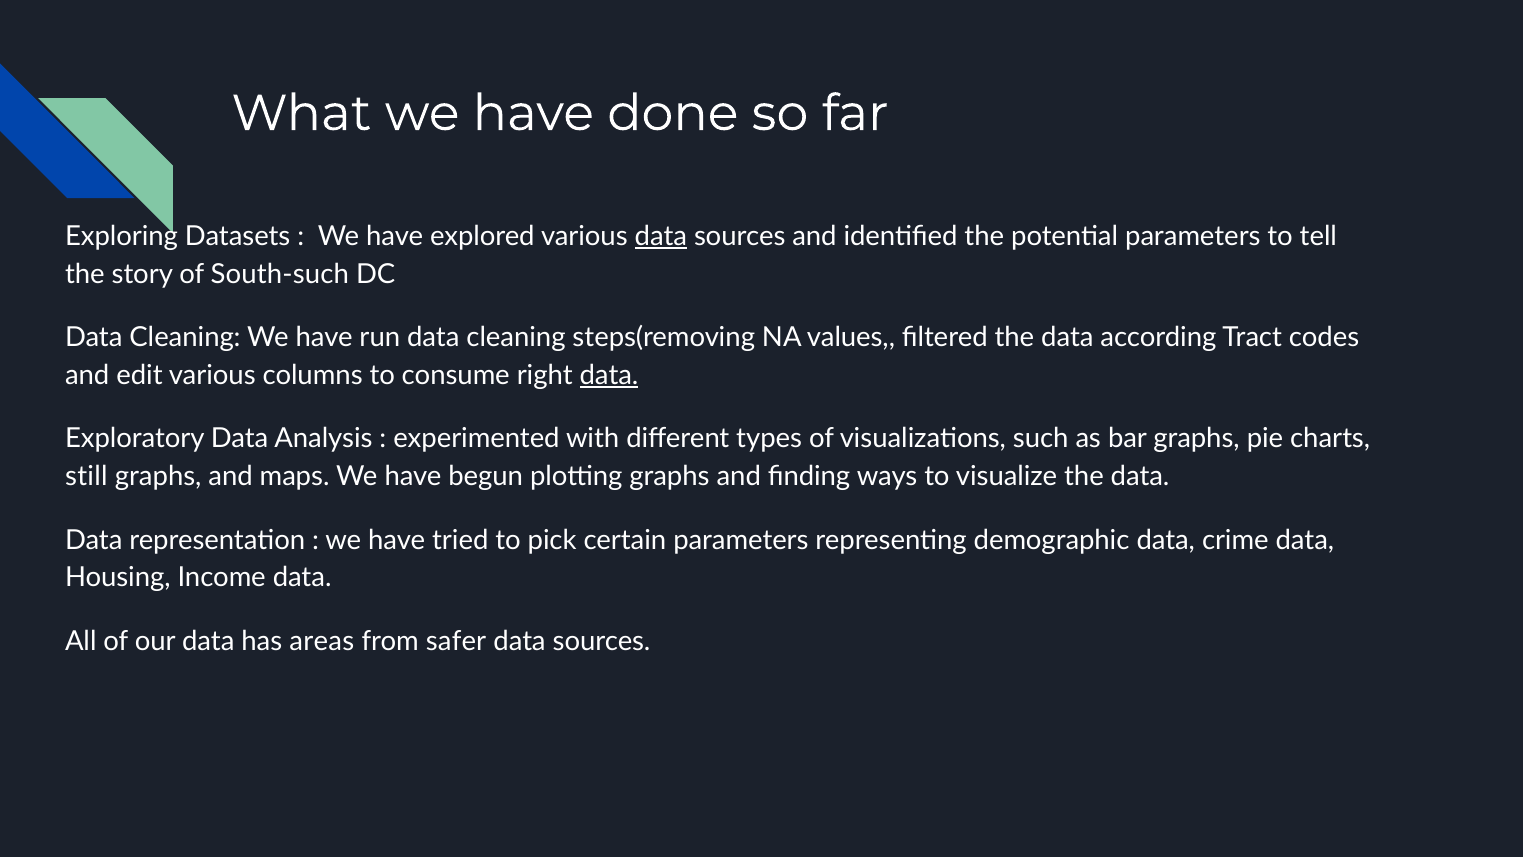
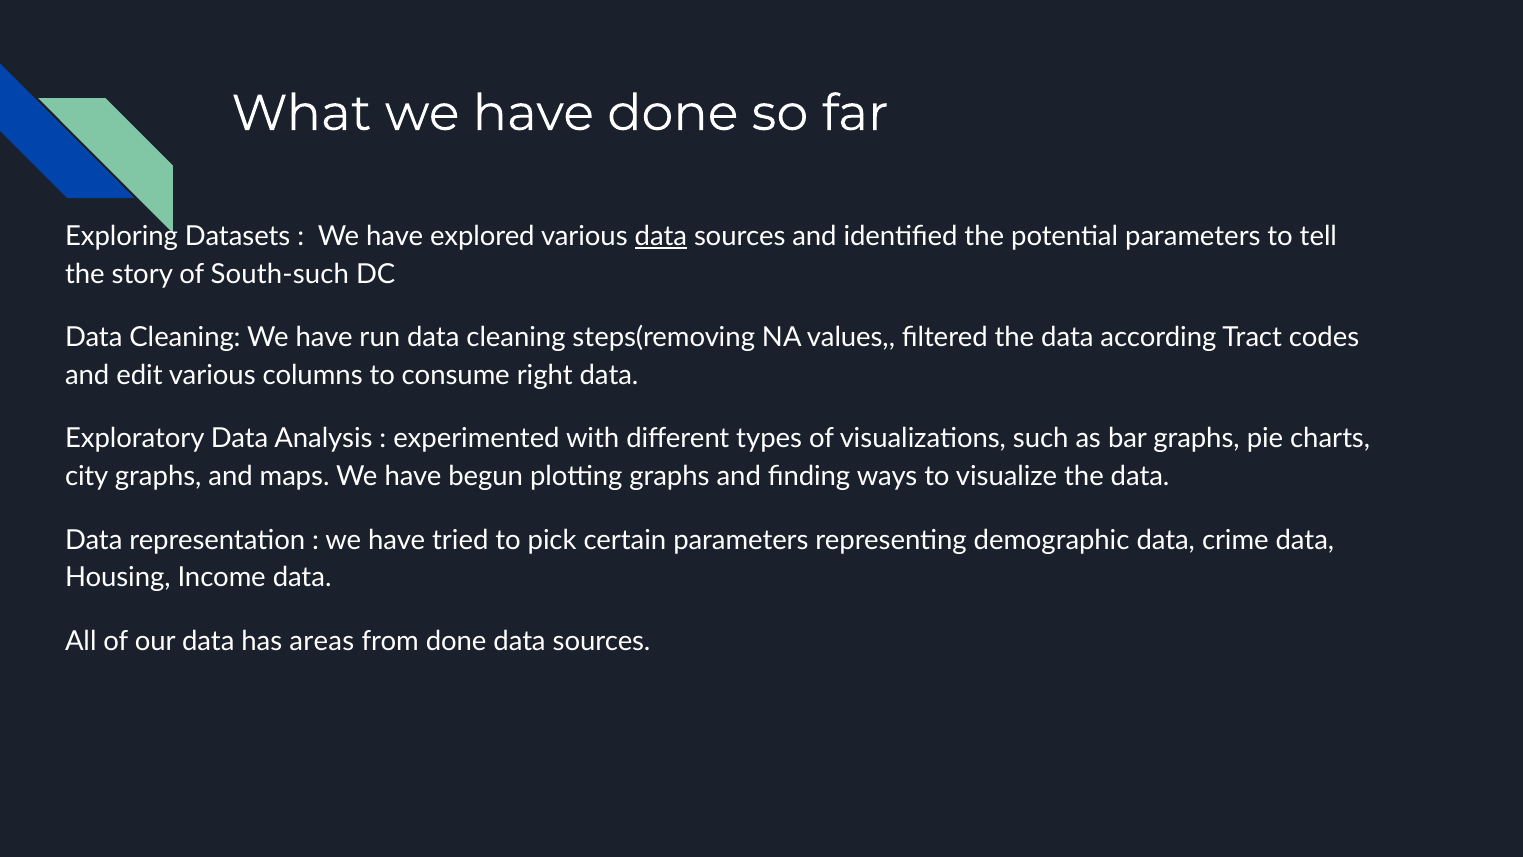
data underline: present -> none (609, 375)
still: still -> city (87, 476)
from safer: safer -> done (456, 641)
